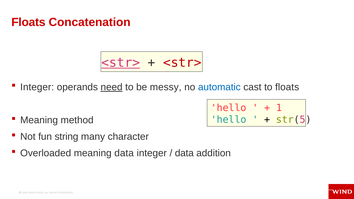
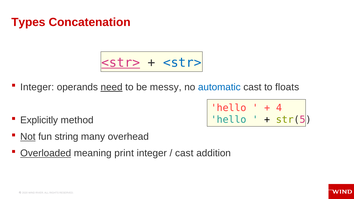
Floats: Floats -> Types (28, 22)
<str> colour: red -> blue (182, 63)
1: 1 -> 4 (279, 108)
Meaning: Meaning -> Explicitly (39, 120)
Not underline: none -> present (28, 137)
character: character -> overhead (128, 137)
Overloaded underline: none -> present (46, 153)
meaning data: data -> print (124, 153)
data: data -> cast (184, 153)
